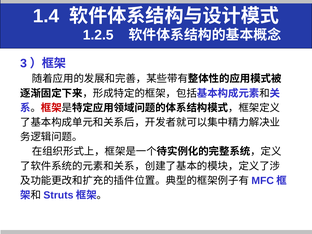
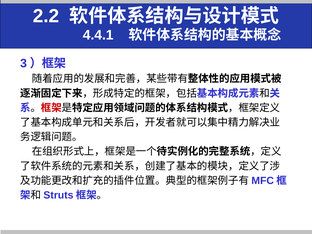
1.4: 1.4 -> 2.2 (46, 16)
1.2.5: 1.2.5 -> 4.4.1 (98, 35)
